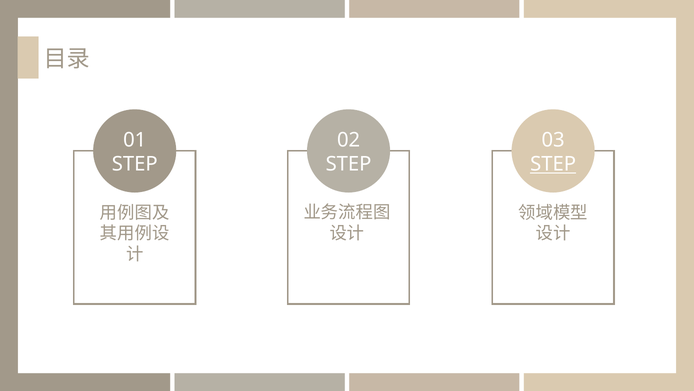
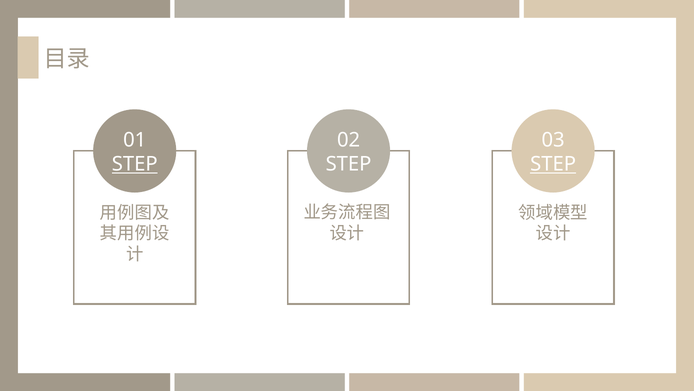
STEP underline: none -> present (135, 164)
